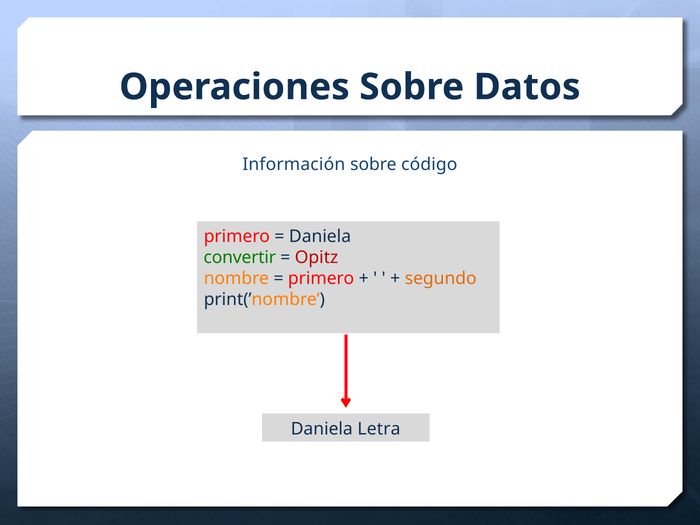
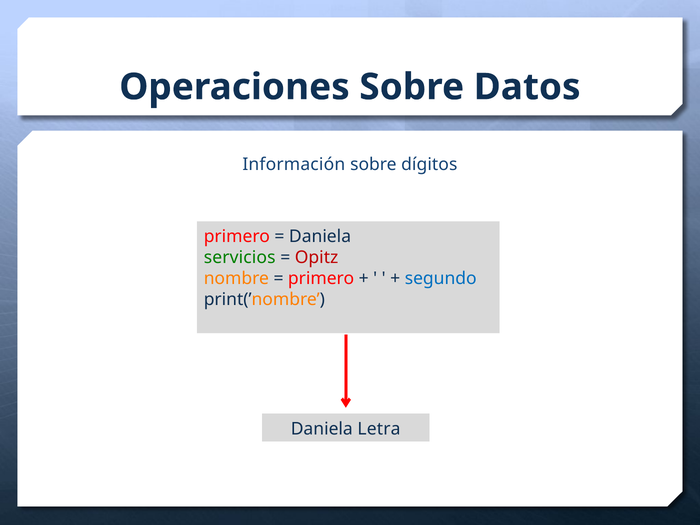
código: código -> dígitos (429, 164)
convertir: convertir -> servicios (240, 257)
segundo colour: orange -> blue (441, 278)
